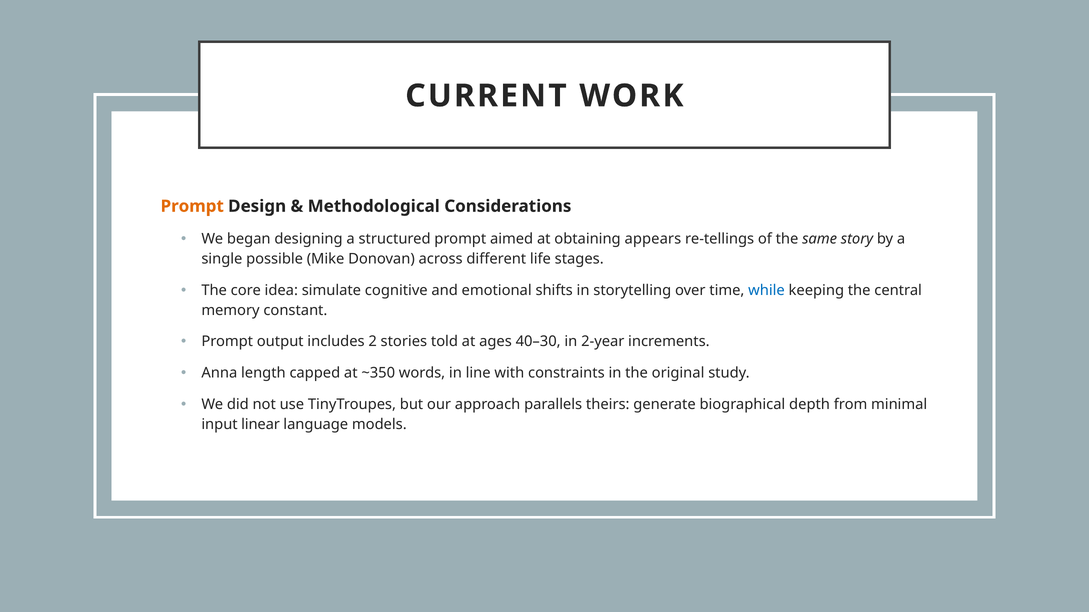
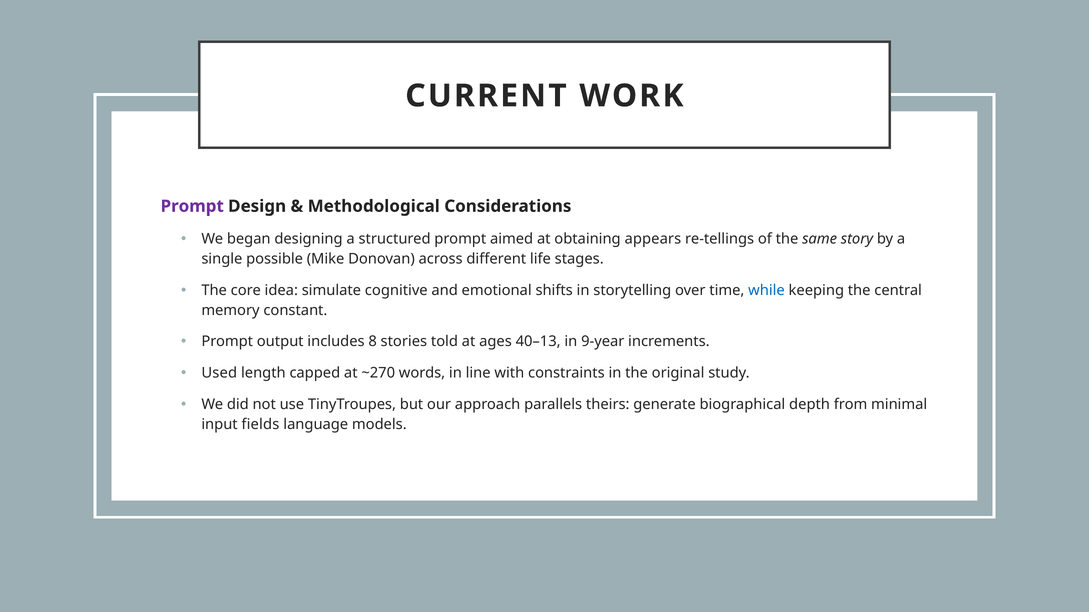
Prompt colour: orange -> purple (192, 206)
2: 2 -> 8 (373, 342)
40–30: 40–30 -> 40–13 (538, 342)
2-year: 2-year -> 9-year (603, 342)
Anna: Anna -> Used (219, 373)
~350: ~350 -> ~270 (378, 373)
linear: linear -> fields (260, 425)
